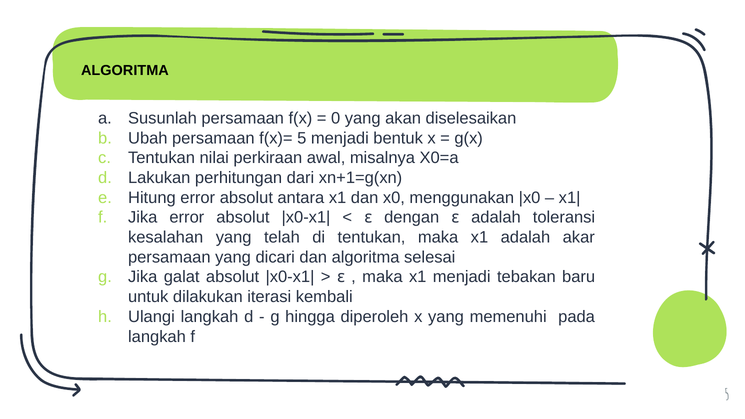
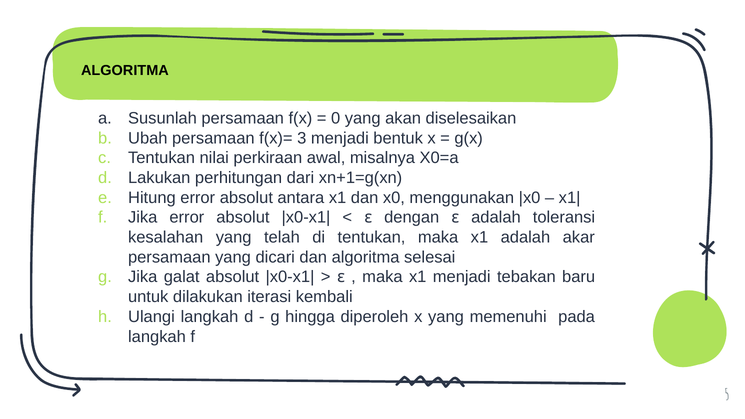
f(x)= 5: 5 -> 3 (302, 138)
